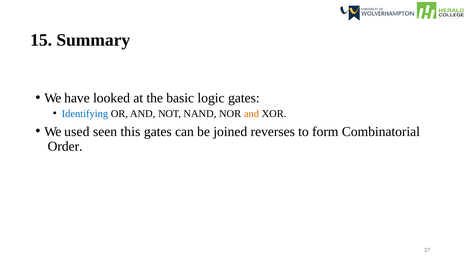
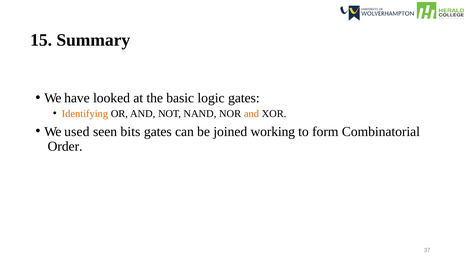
Identifying colour: blue -> orange (85, 114)
this: this -> bits (130, 132)
reverses: reverses -> working (273, 132)
